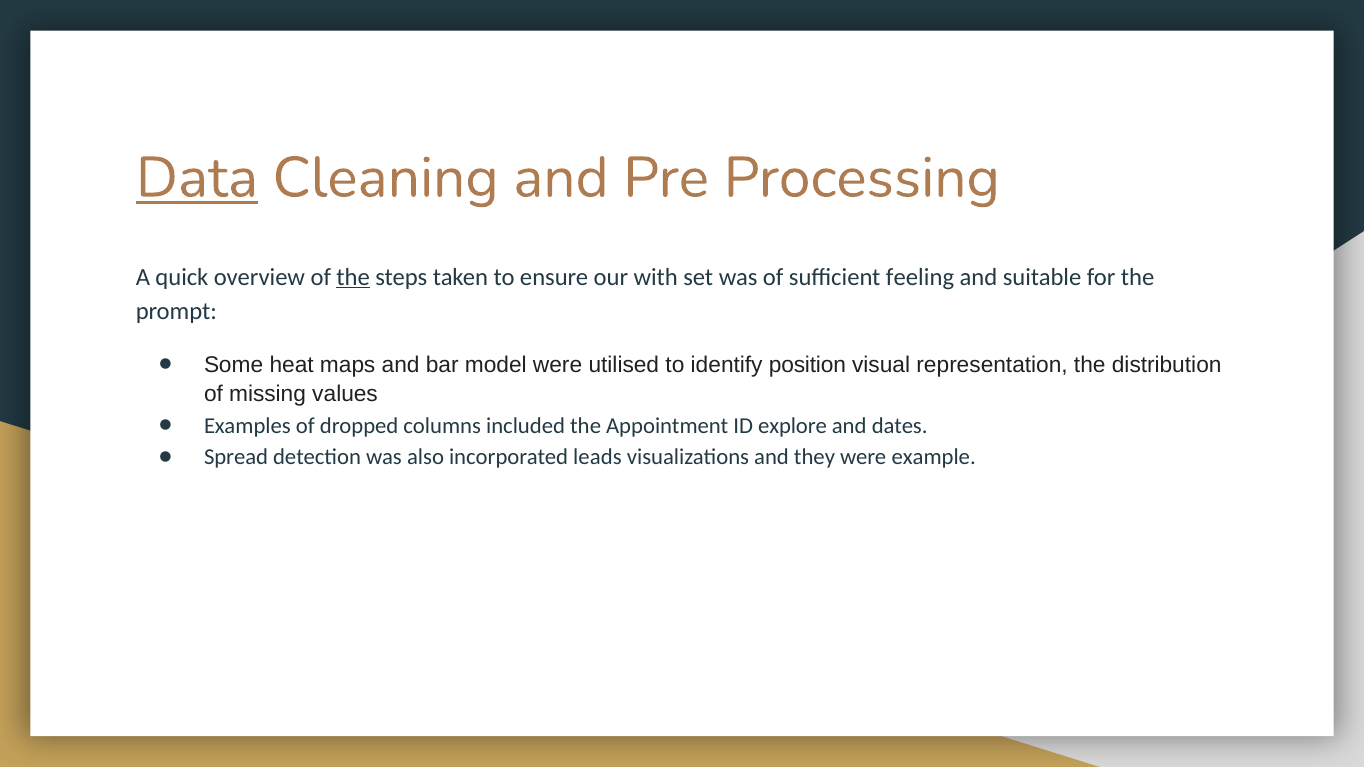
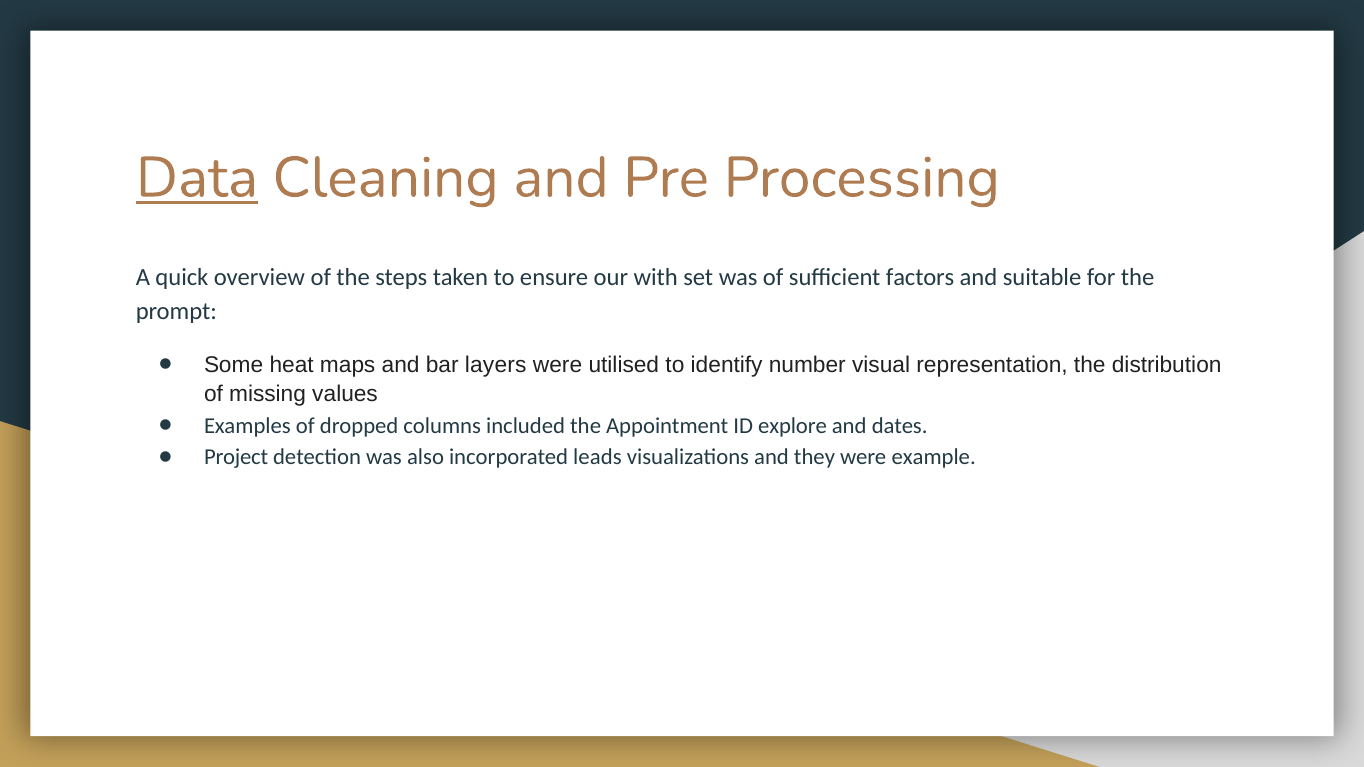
the underline: present -> none (353, 277)
feeling: feeling -> factors (920, 277)
model: model -> layers (496, 365)
position: position -> number (807, 365)
Spread: Spread -> Project (236, 457)
